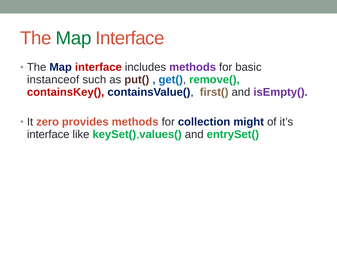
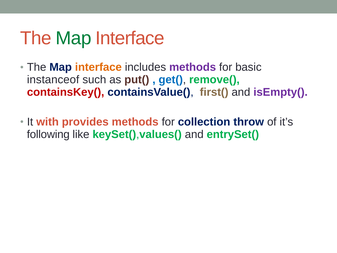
interface colour: red -> orange (98, 67)
zero: zero -> with (48, 122)
might: might -> throw (249, 122)
interface: interface -> following (48, 134)
